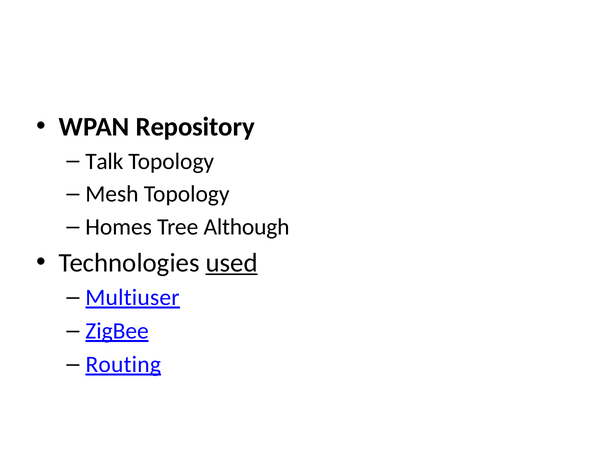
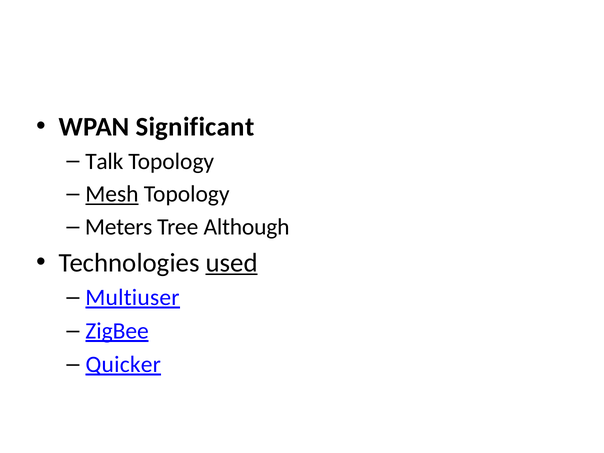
Repository: Repository -> Significant (195, 127)
Mesh underline: none -> present (112, 194)
Homes: Homes -> Meters (119, 227)
Routing: Routing -> Quicker (123, 364)
